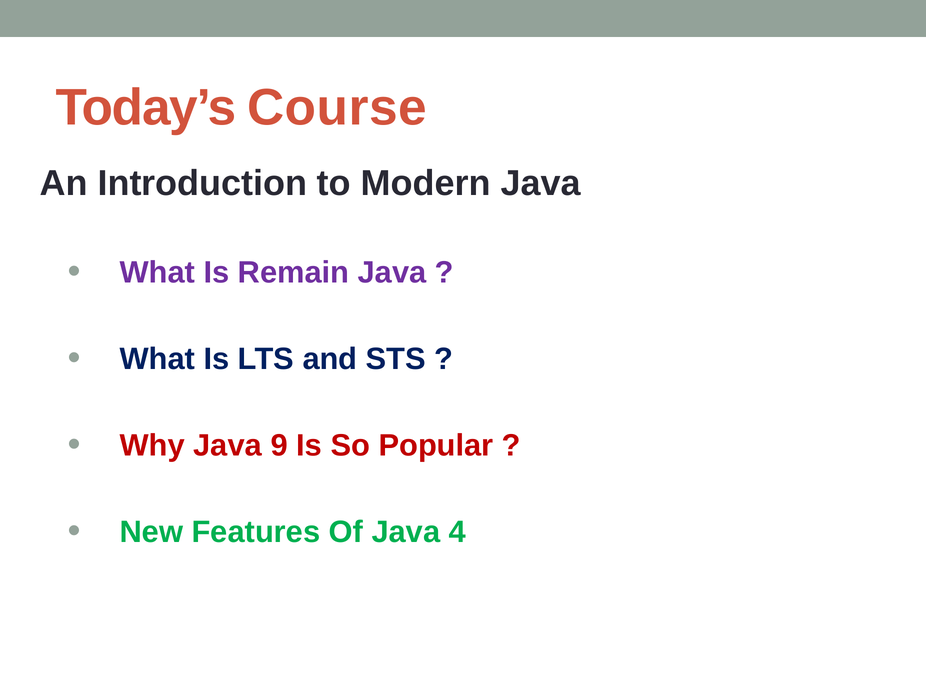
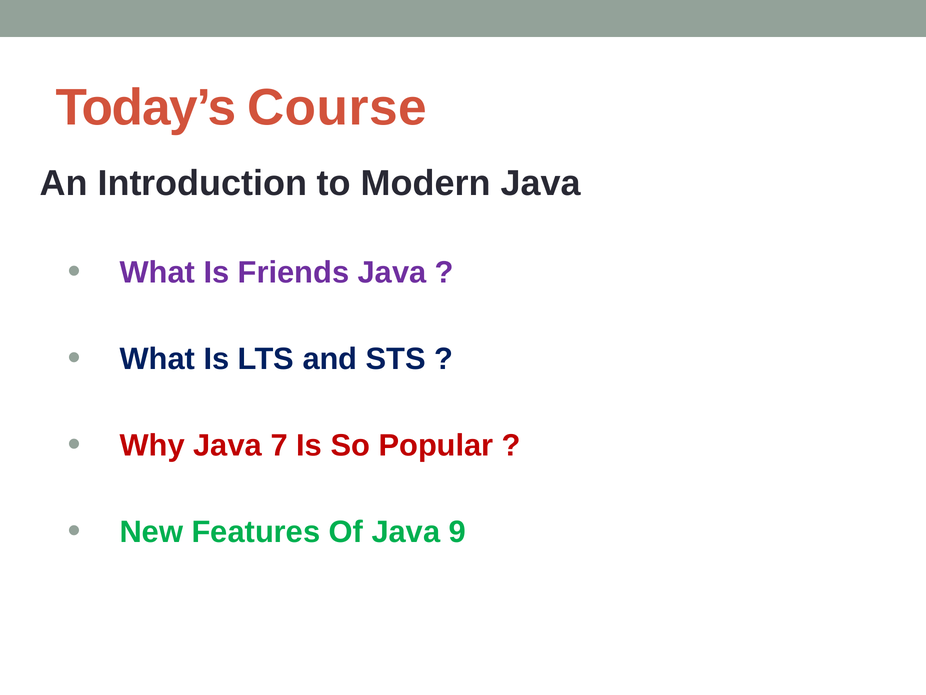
Remain: Remain -> Friends (294, 272)
9: 9 -> 7 (279, 445)
4: 4 -> 9 (457, 532)
